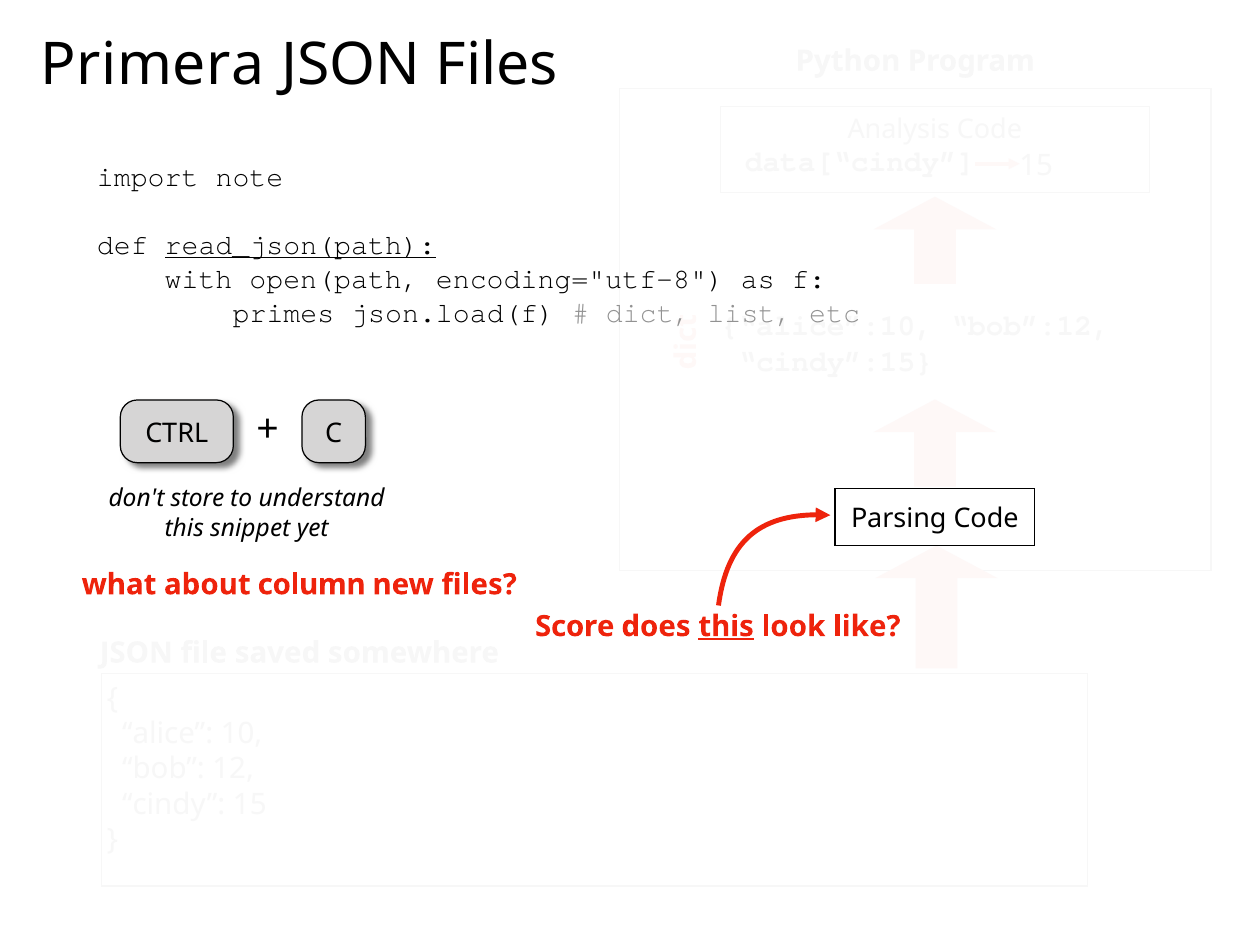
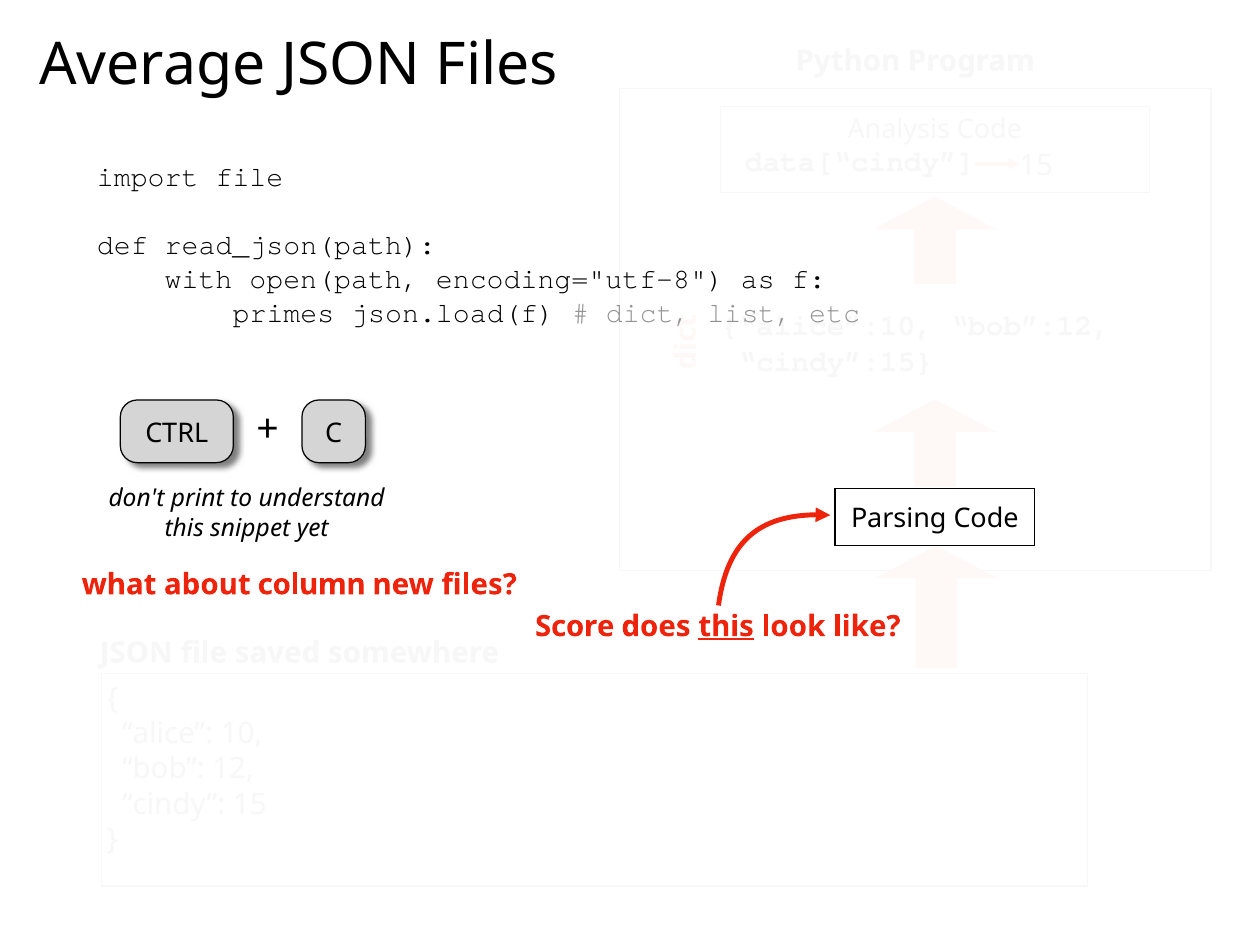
Primera: Primera -> Average (153, 65)
import note: note -> file (249, 177)
read_json(path underline: present -> none (300, 245)
store: store -> print (197, 499)
